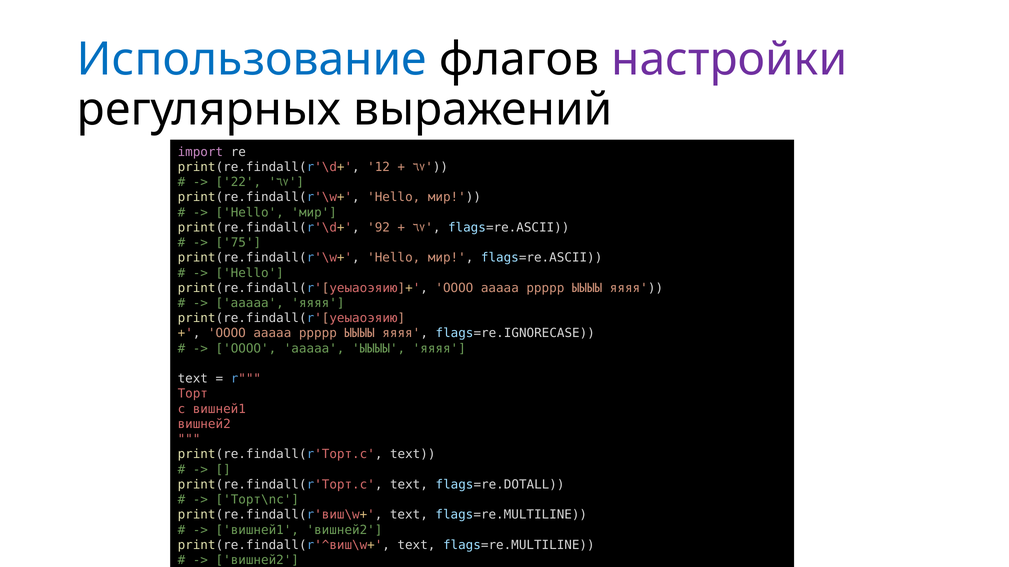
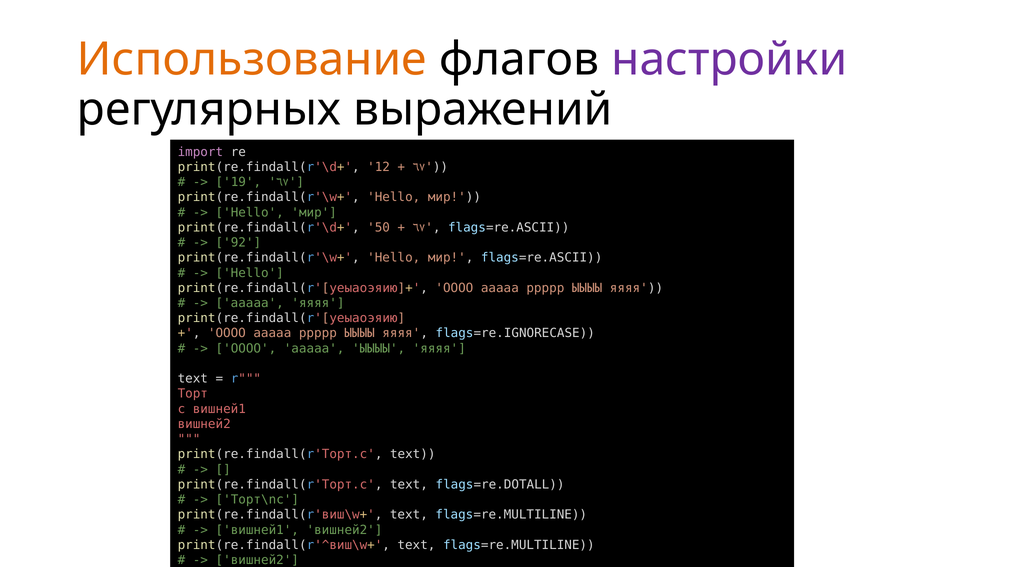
Использование colour: blue -> orange (252, 60)
22: 22 -> 19 (238, 182)
92: 92 -> 50 (379, 228)
75: 75 -> 92 (238, 243)
